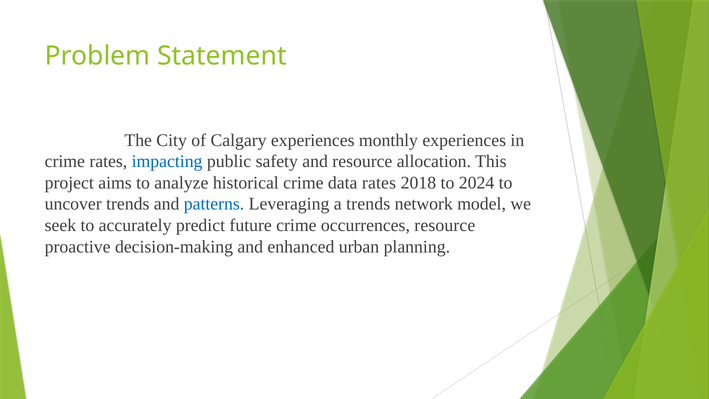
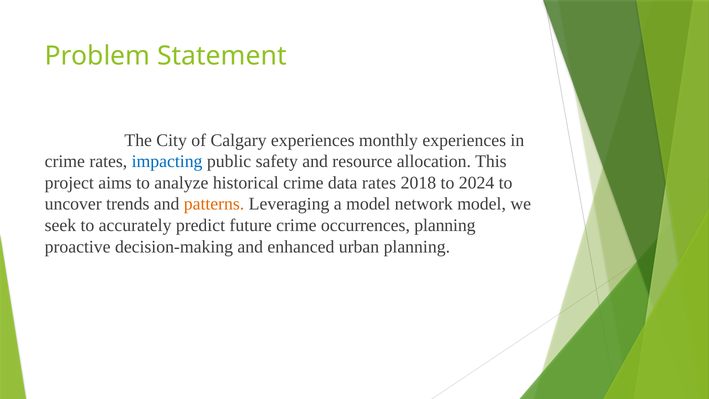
patterns colour: blue -> orange (214, 204)
a trends: trends -> model (368, 204)
occurrences resource: resource -> planning (445, 225)
